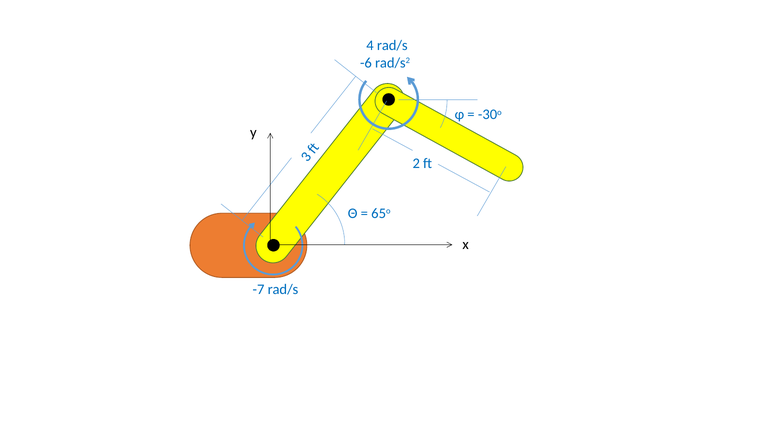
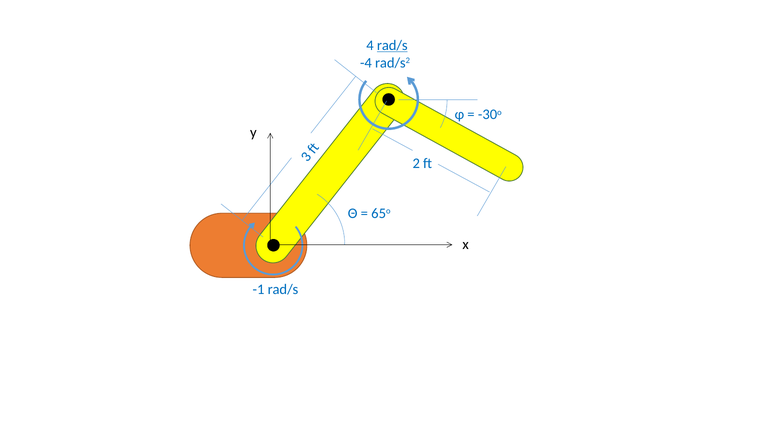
rad/s underline: none -> present (392, 45)
-6: -6 -> -4 (366, 63)
-7: -7 -> -1 (258, 289)
